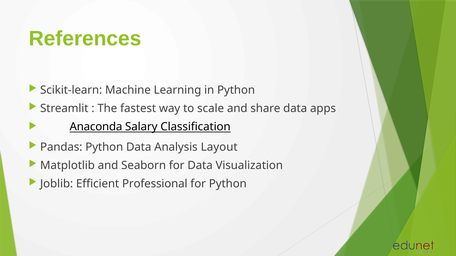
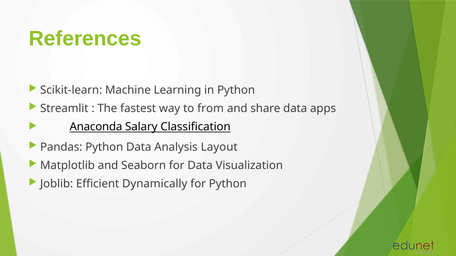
scale: scale -> from (211, 109)
Professional: Professional -> Dynamically (155, 184)
